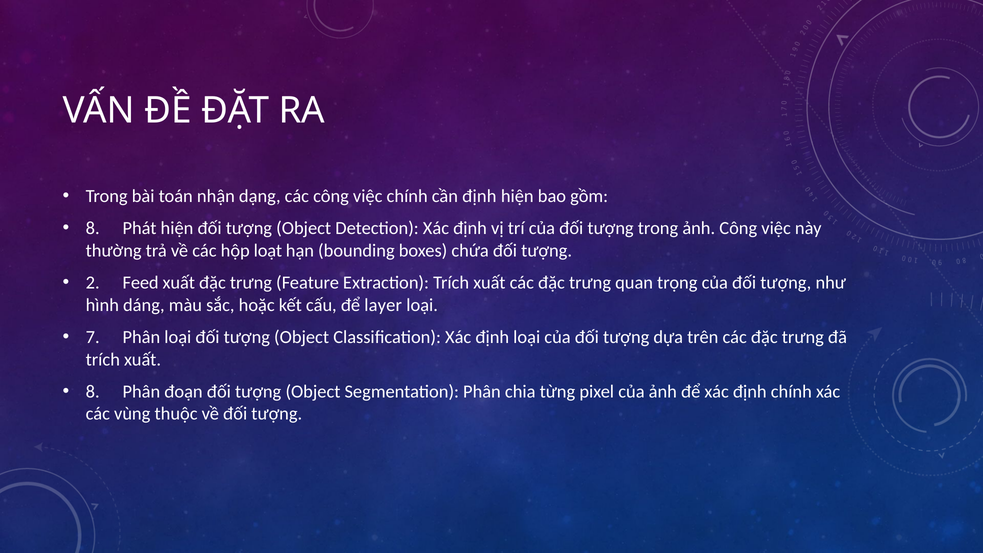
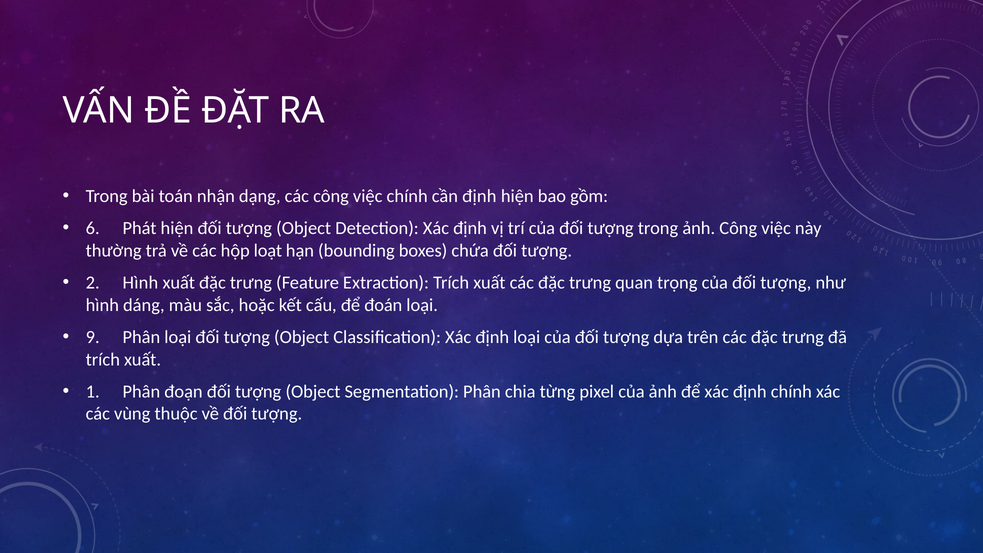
8: 8 -> 6 (93, 228)
2 Feed: Feed -> Hình (140, 283)
layer: layer -> đoán (383, 305)
7: 7 -> 9 (93, 337)
8: 8 -> 1 (93, 392)
